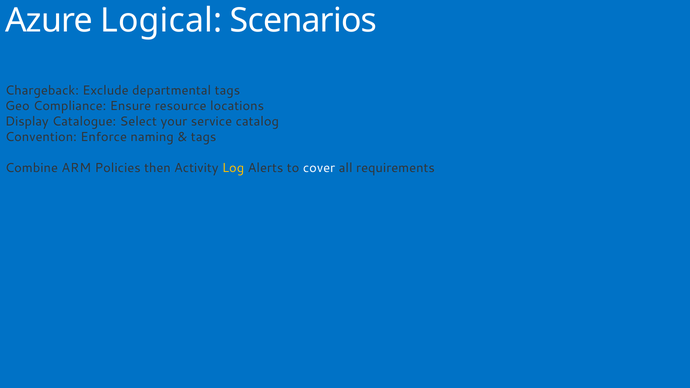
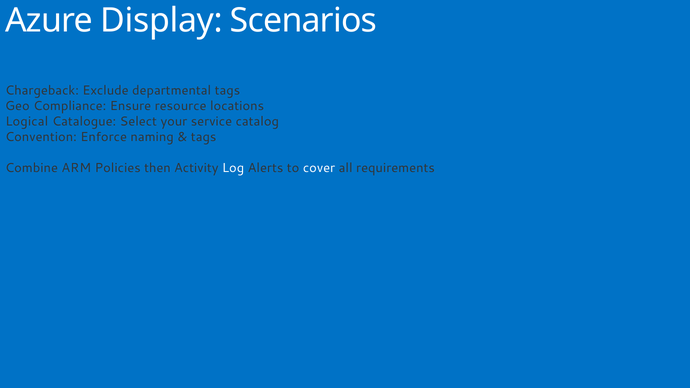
Logical: Logical -> Display (162, 21)
Display: Display -> Logical (27, 121)
Log colour: yellow -> white (233, 168)
